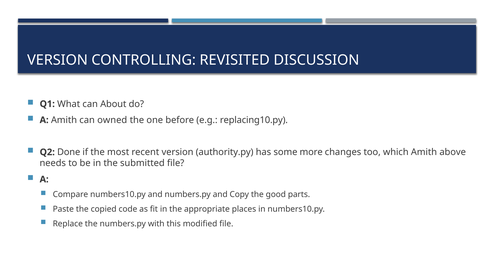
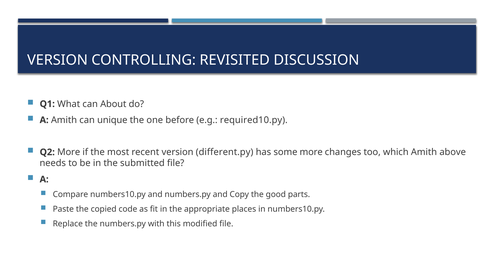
owned: owned -> unique (112, 120)
replacing10.py: replacing10.py -> required10.py (254, 120)
Q2 Done: Done -> More (69, 152)
authority.py: authority.py -> different.py (225, 152)
